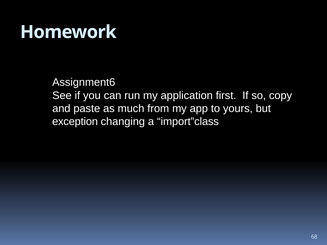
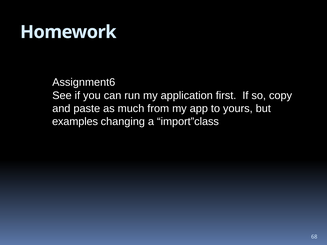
exception: exception -> examples (75, 122)
